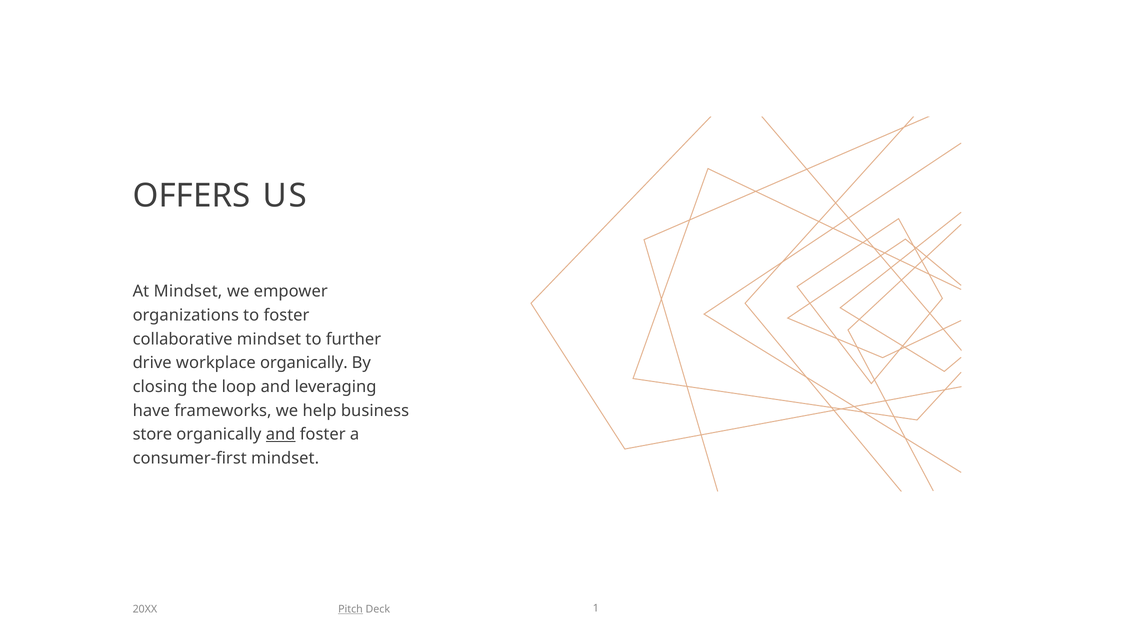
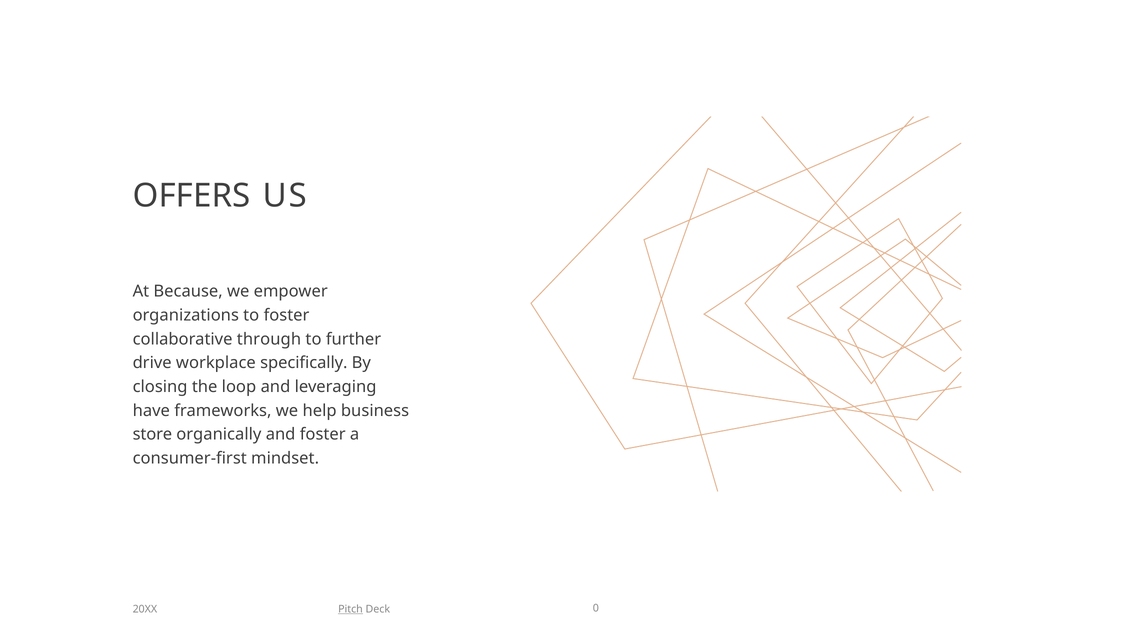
At Mindset: Mindset -> Because (188, 292)
collaborative mindset: mindset -> through (269, 339)
workplace organically: organically -> specifically (304, 363)
and underline: present -> none (281, 435)
1: 1 -> 0 (596, 609)
